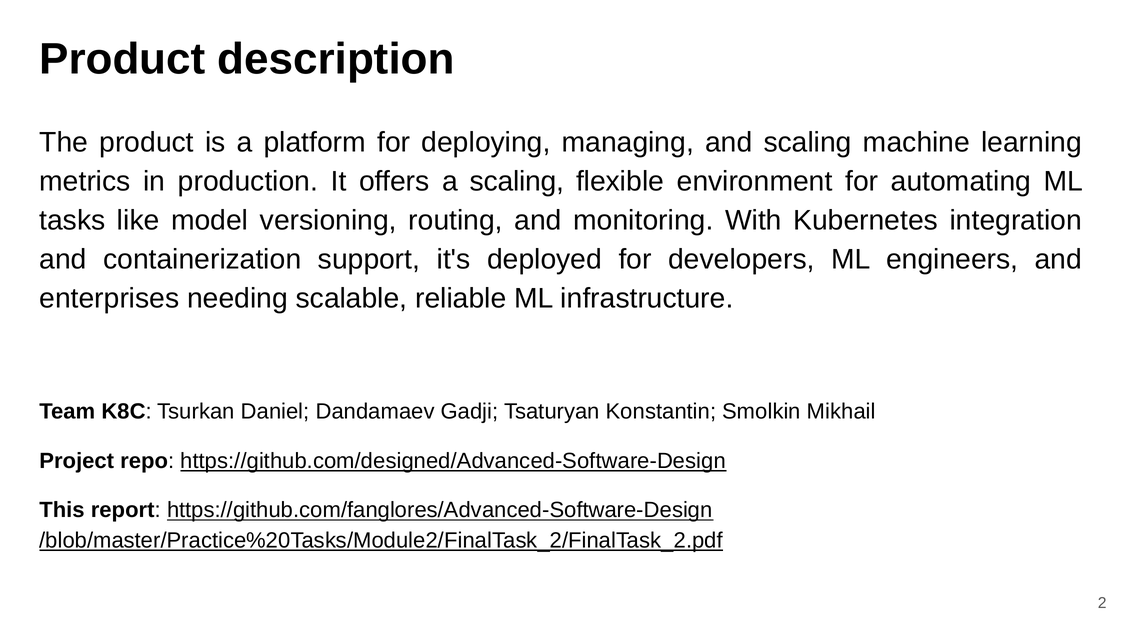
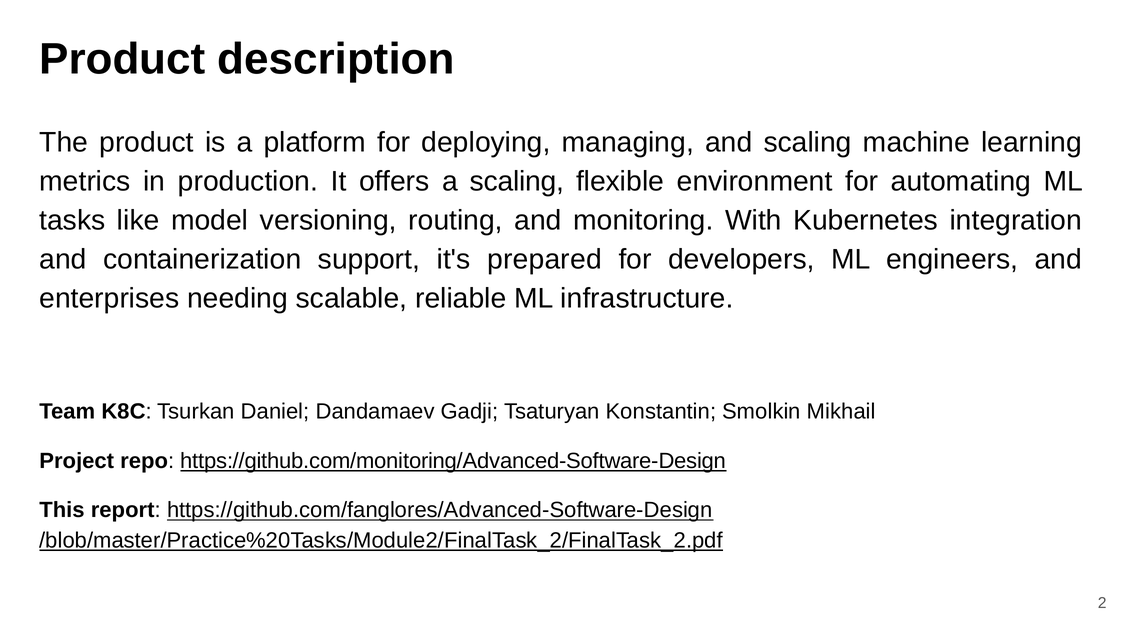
deployed: deployed -> prepared (544, 259)
https://github.com/designed/Advanced-Software-Design: https://github.com/designed/Advanced-Software-Design -> https://github.com/monitoring/Advanced-Software-Design (453, 461)
